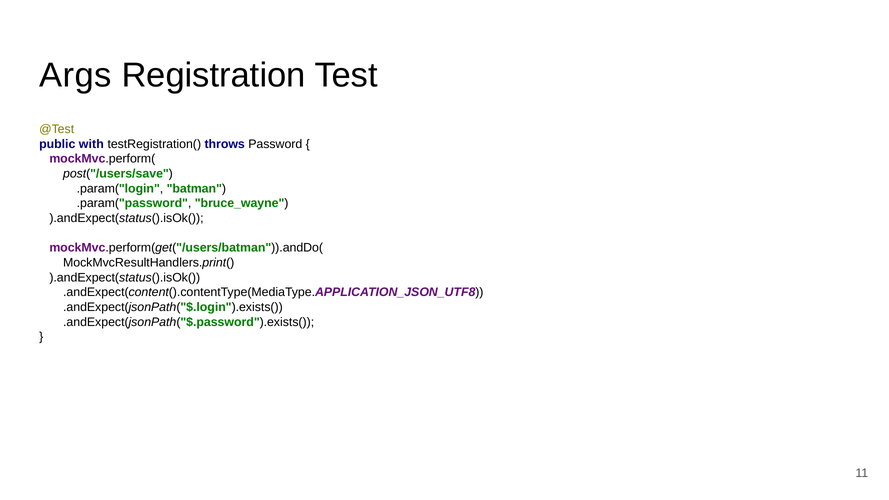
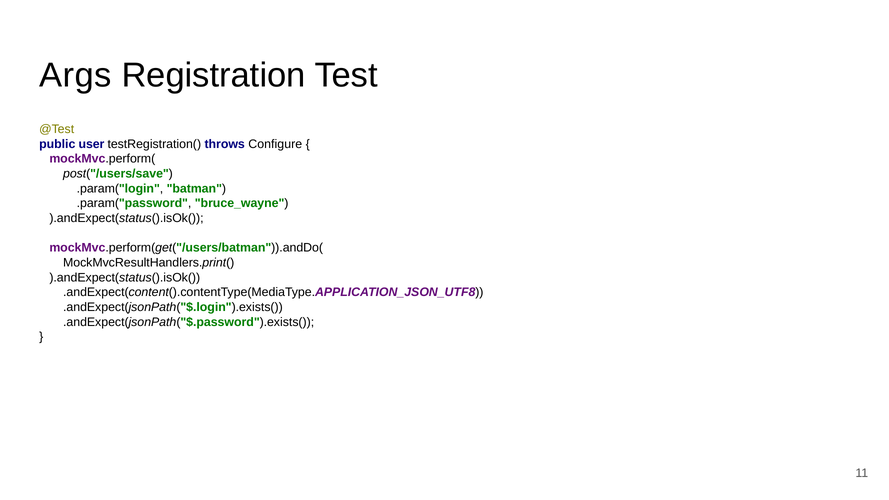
with: with -> user (91, 144)
Password: Password -> Configure (275, 144)
